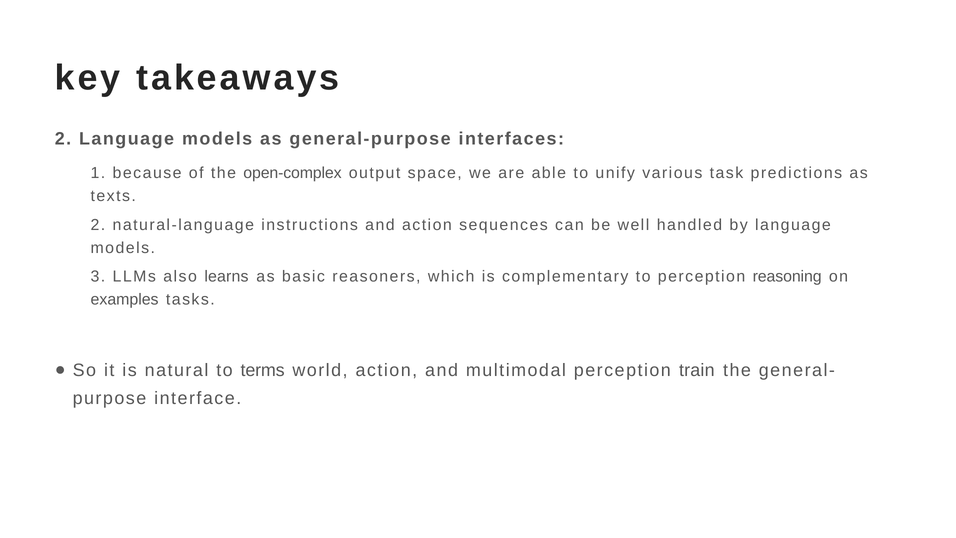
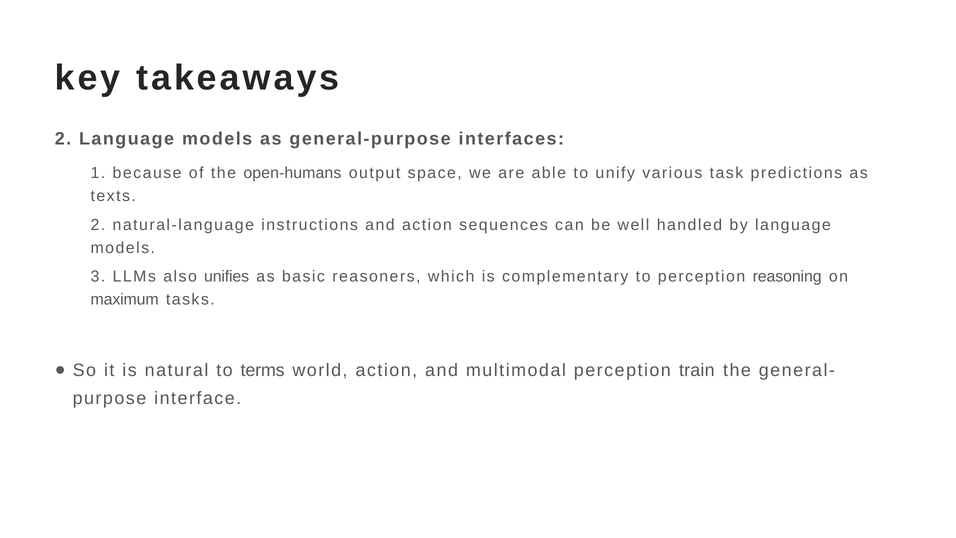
open-complex: open-complex -> open-humans (292, 173)
learns: learns -> unifies (227, 277)
examples: examples -> maximum (125, 299)
